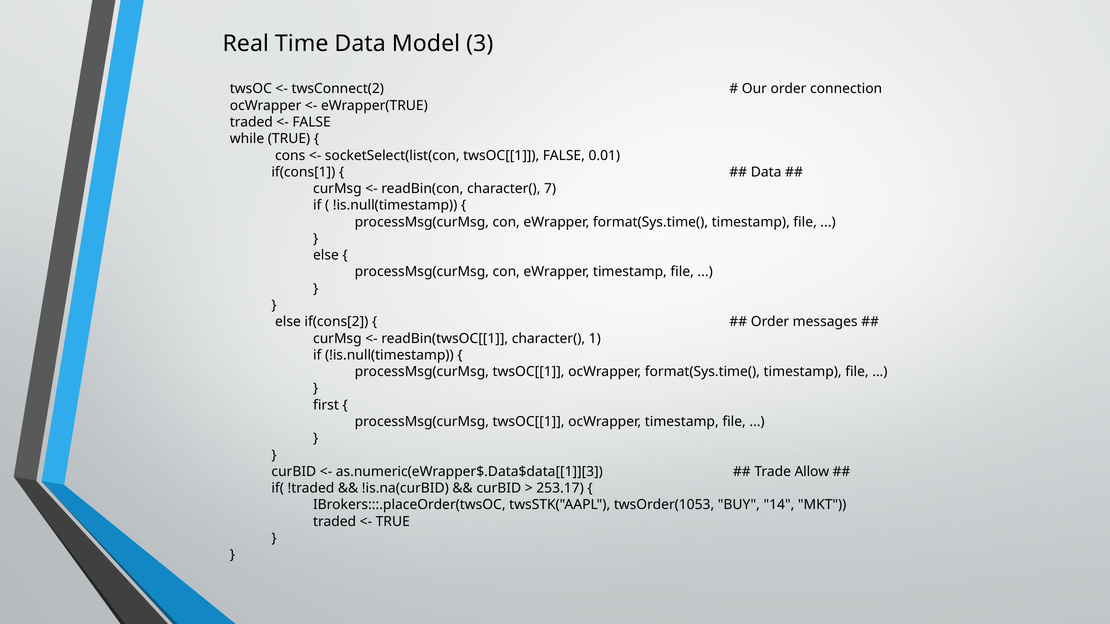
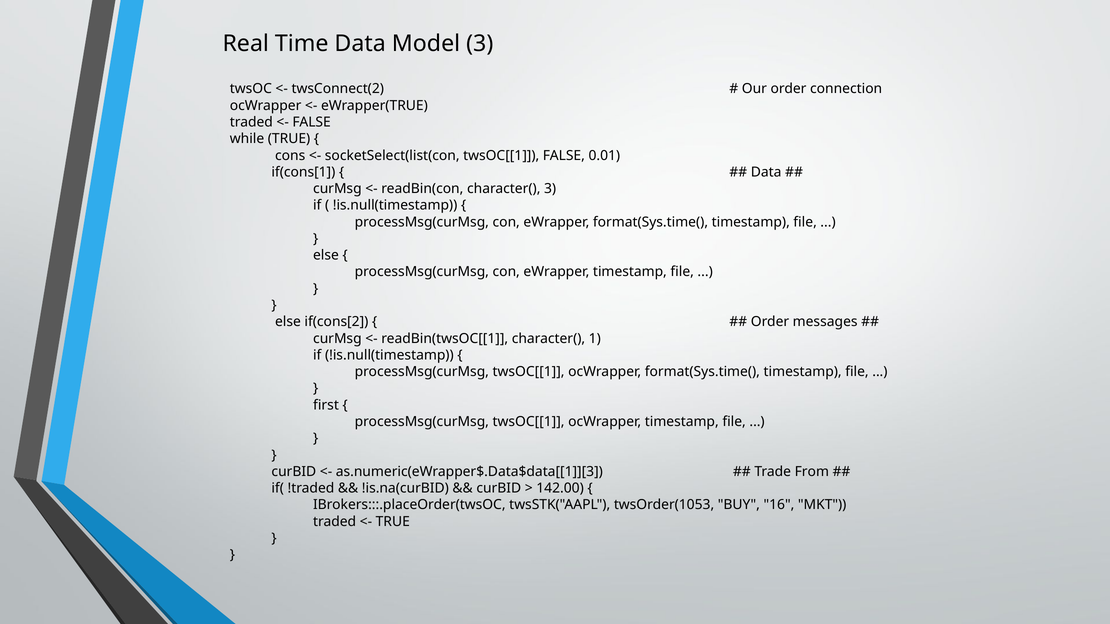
character( 7: 7 -> 3 (550, 189)
Allow: Allow -> From (812, 472)
253.17: 253.17 -> 142.00 (560, 489)
14: 14 -> 16 (779, 505)
